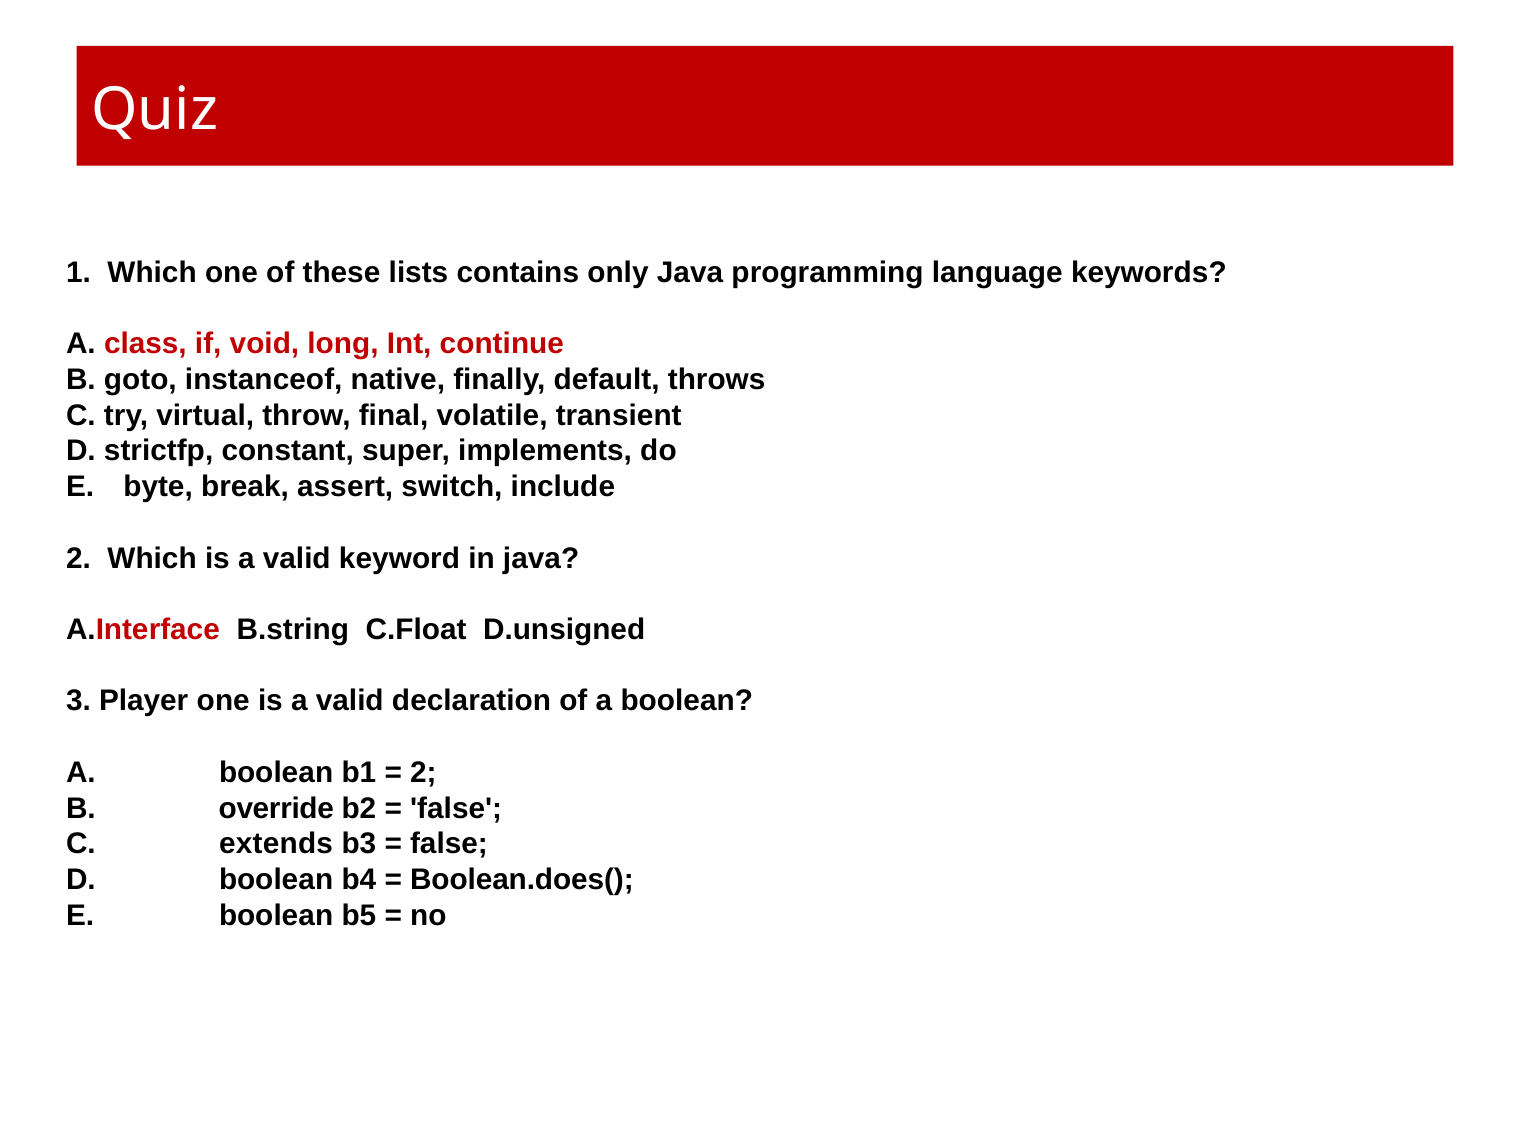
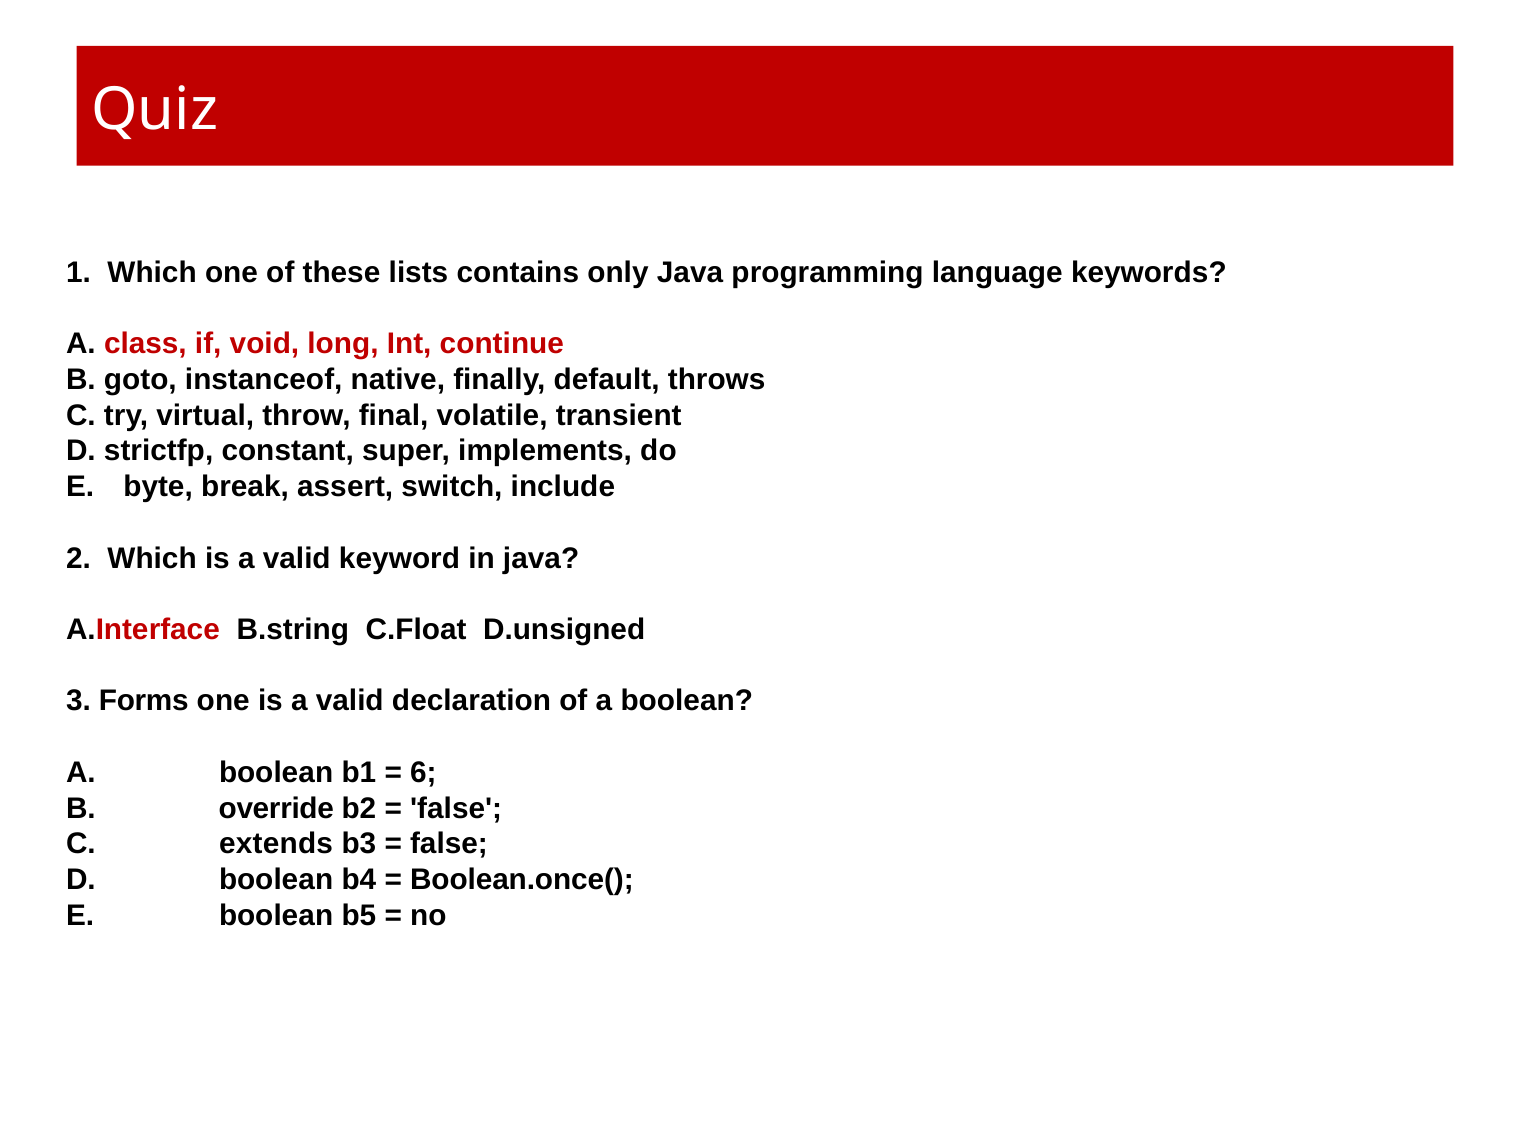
Player: Player -> Forms (144, 701)
2: 2 -> 6 (423, 773)
Boolean.does(: Boolean.does( -> Boolean.once( (522, 880)
